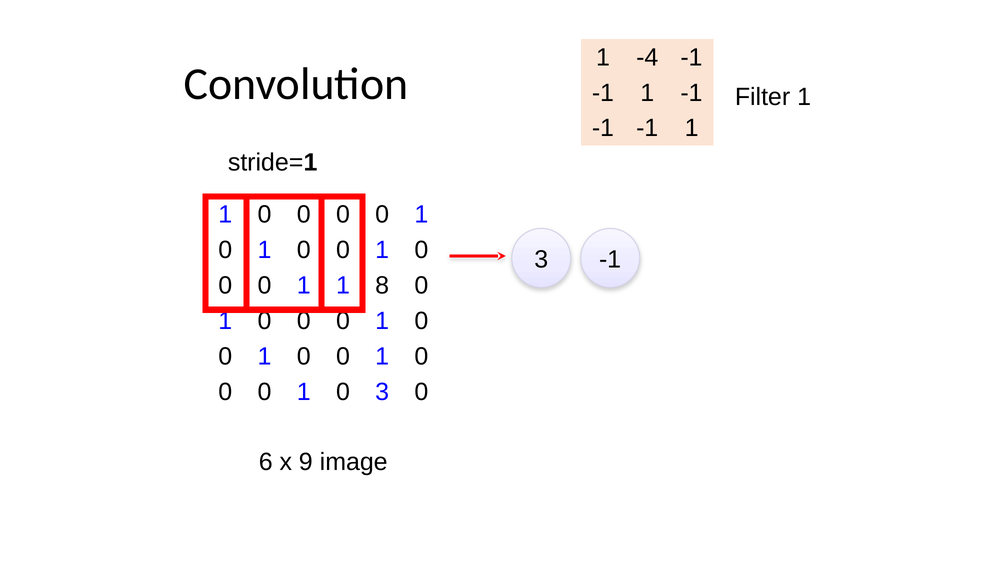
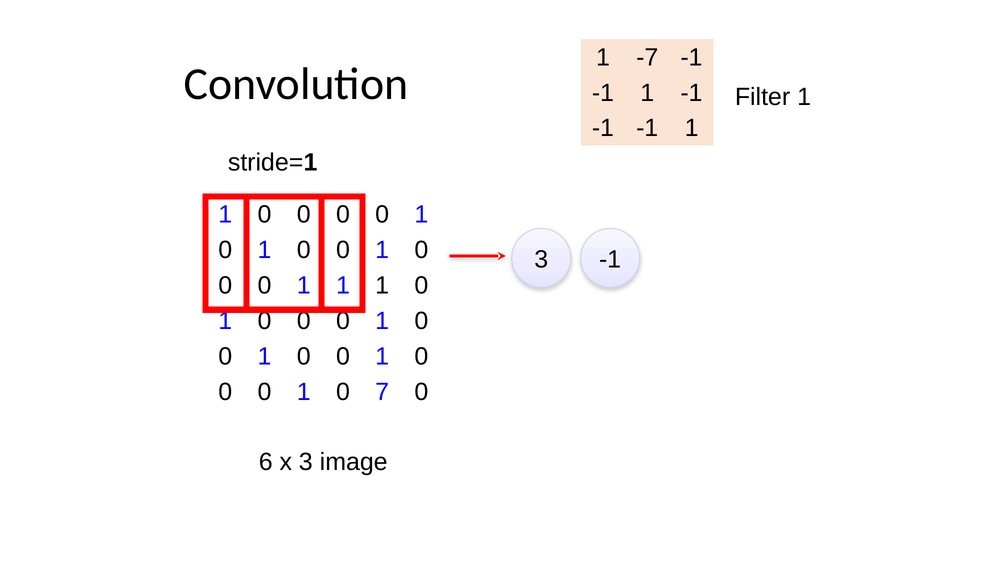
-4: -4 -> -7 (647, 57)
1 1 8: 8 -> 1 (382, 286)
0 3: 3 -> 7 (382, 392)
x 9: 9 -> 3 (306, 462)
